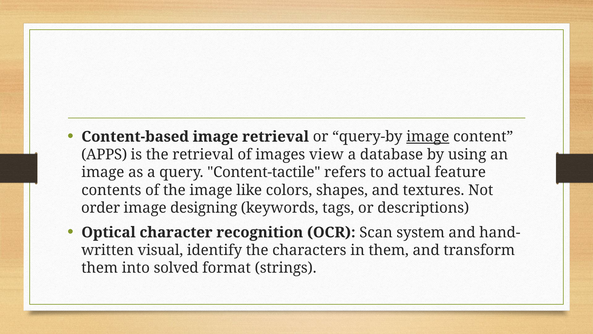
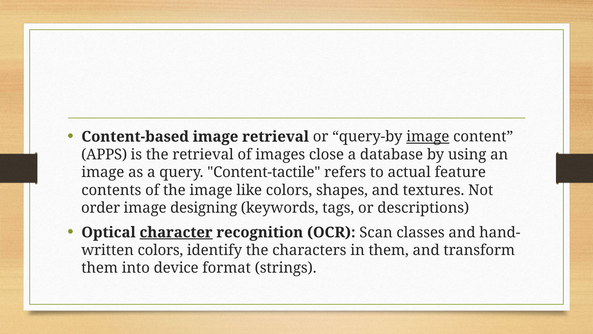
view: view -> close (326, 154)
character underline: none -> present (176, 232)
system: system -> classes (421, 232)
visual: visual -> colors (160, 250)
solved: solved -> device (176, 268)
